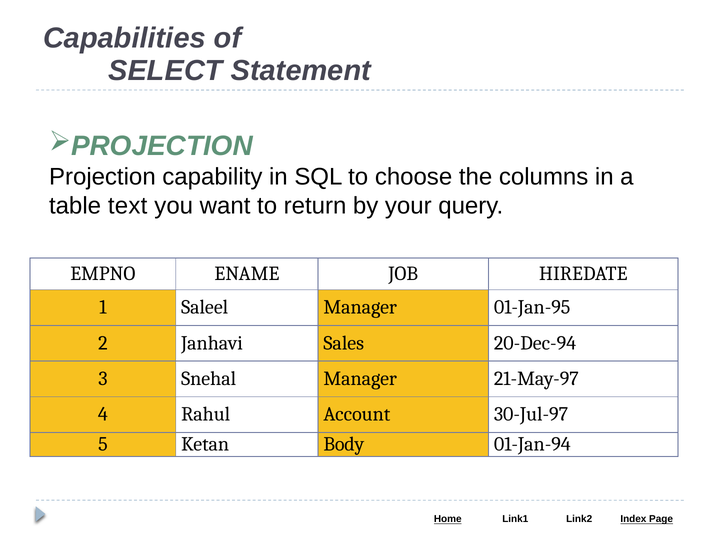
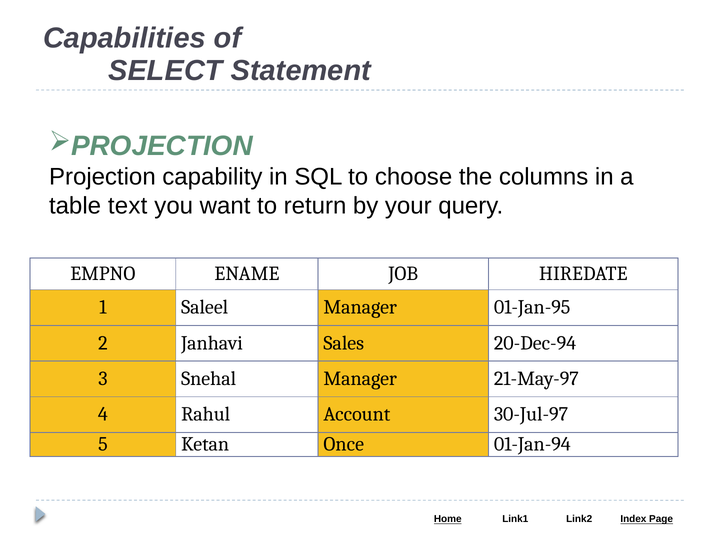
Body: Body -> Once (344, 444)
